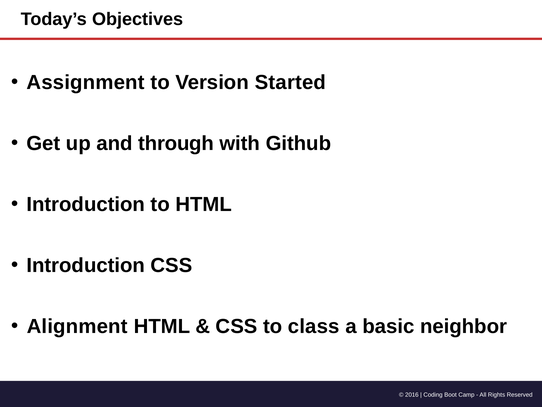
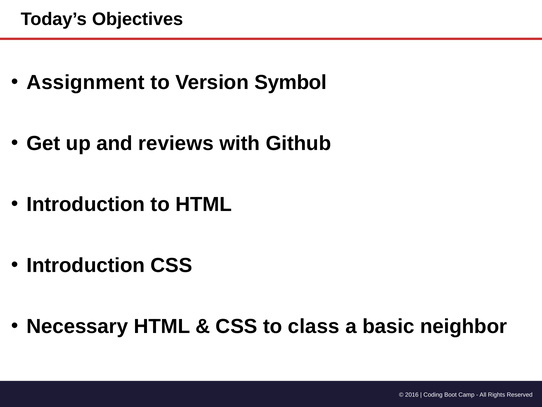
Started: Started -> Symbol (291, 82)
through: through -> reviews (176, 143)
Alignment: Alignment -> Necessary (77, 326)
